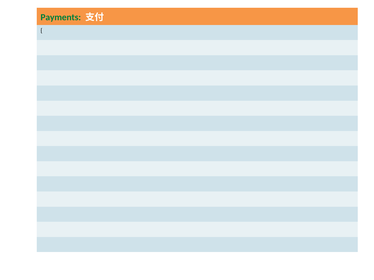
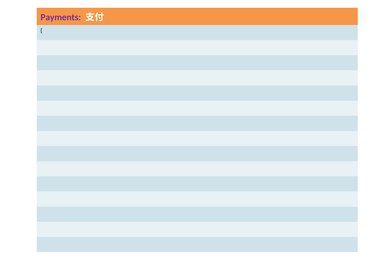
Payments colour: green -> purple (61, 17)
